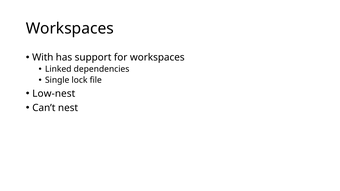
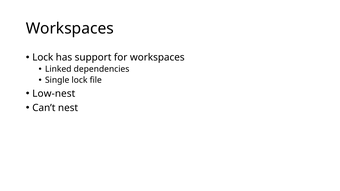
With: With -> Lock (43, 57)
